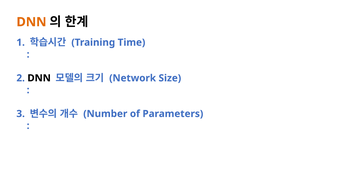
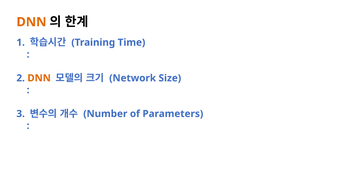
DNN colour: black -> orange (39, 78)
